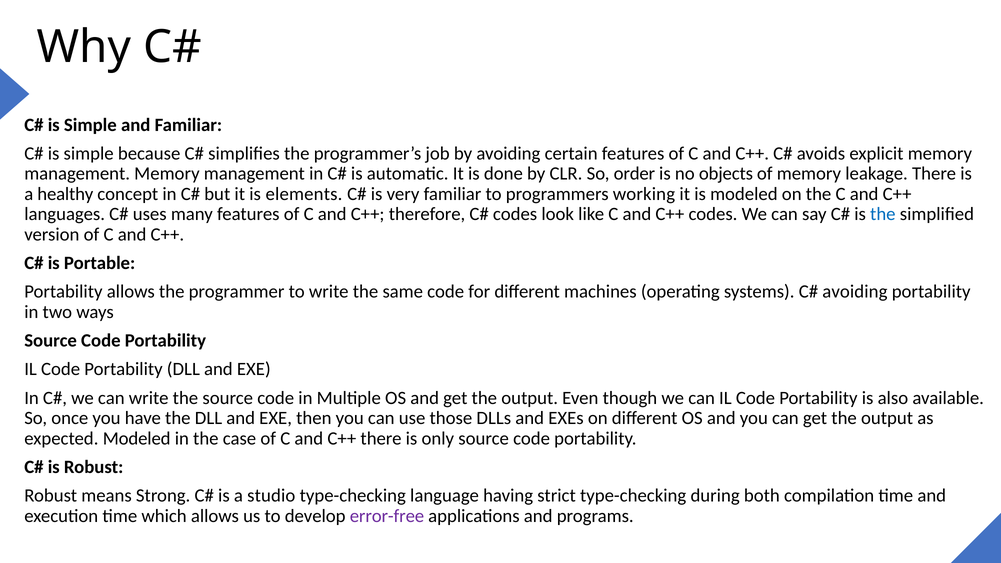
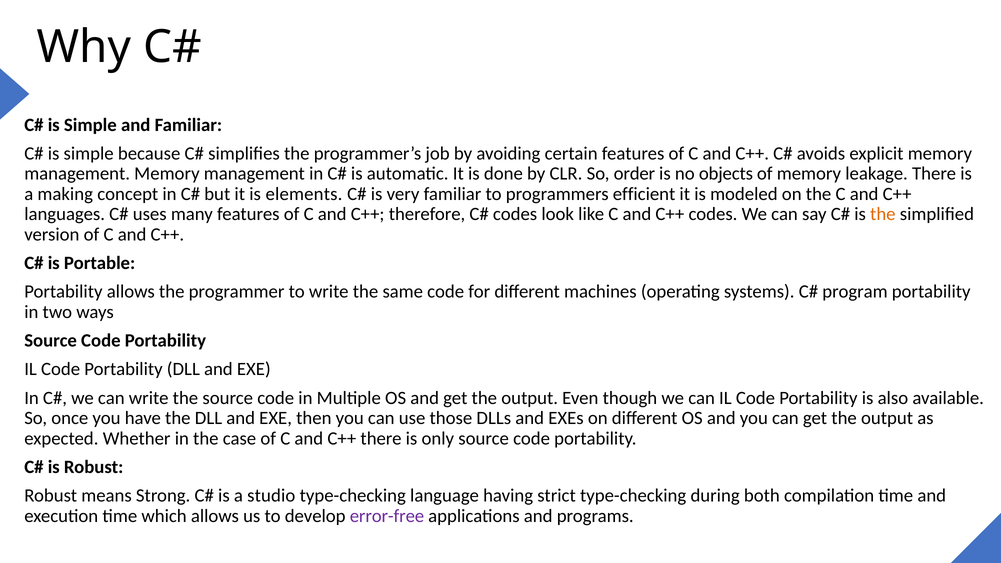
healthy: healthy -> making (65, 194)
working: working -> efficient (644, 194)
the colour: blue -> orange (883, 214)
avoiding: avoiding -> program (855, 292)
expected Modeled: Modeled -> Whether (137, 438)
